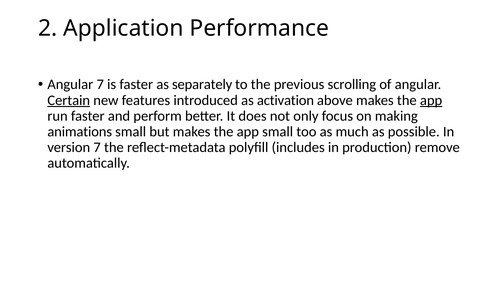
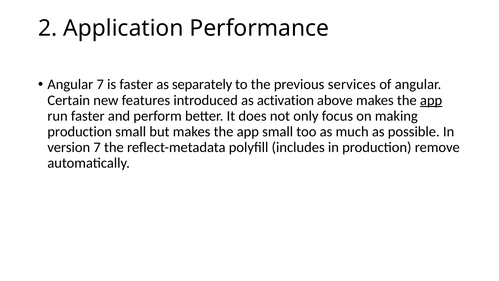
scrolling: scrolling -> services (352, 84)
Certain underline: present -> none (69, 100)
animations: animations -> production (80, 132)
